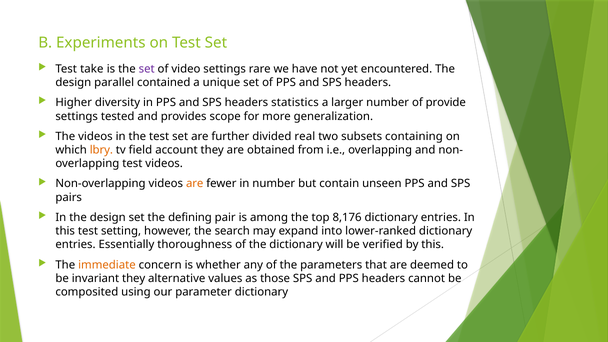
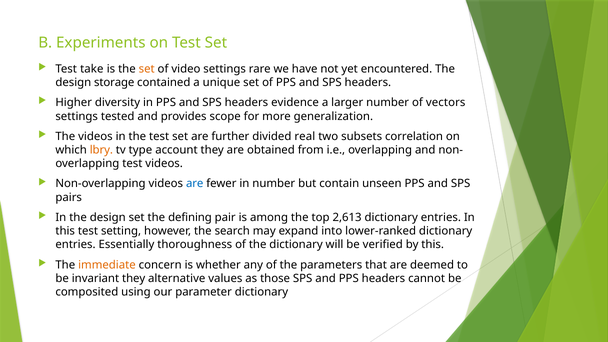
set colour: purple -> orange (147, 69)
parallel: parallel -> storage (114, 83)
statistics: statistics -> evidence (295, 103)
provide: provide -> vectors (446, 103)
containing: containing -> correlation (414, 136)
field: field -> type (140, 150)
are colour: orange -> blue (195, 184)
8,176: 8,176 -> 2,613 (347, 217)
